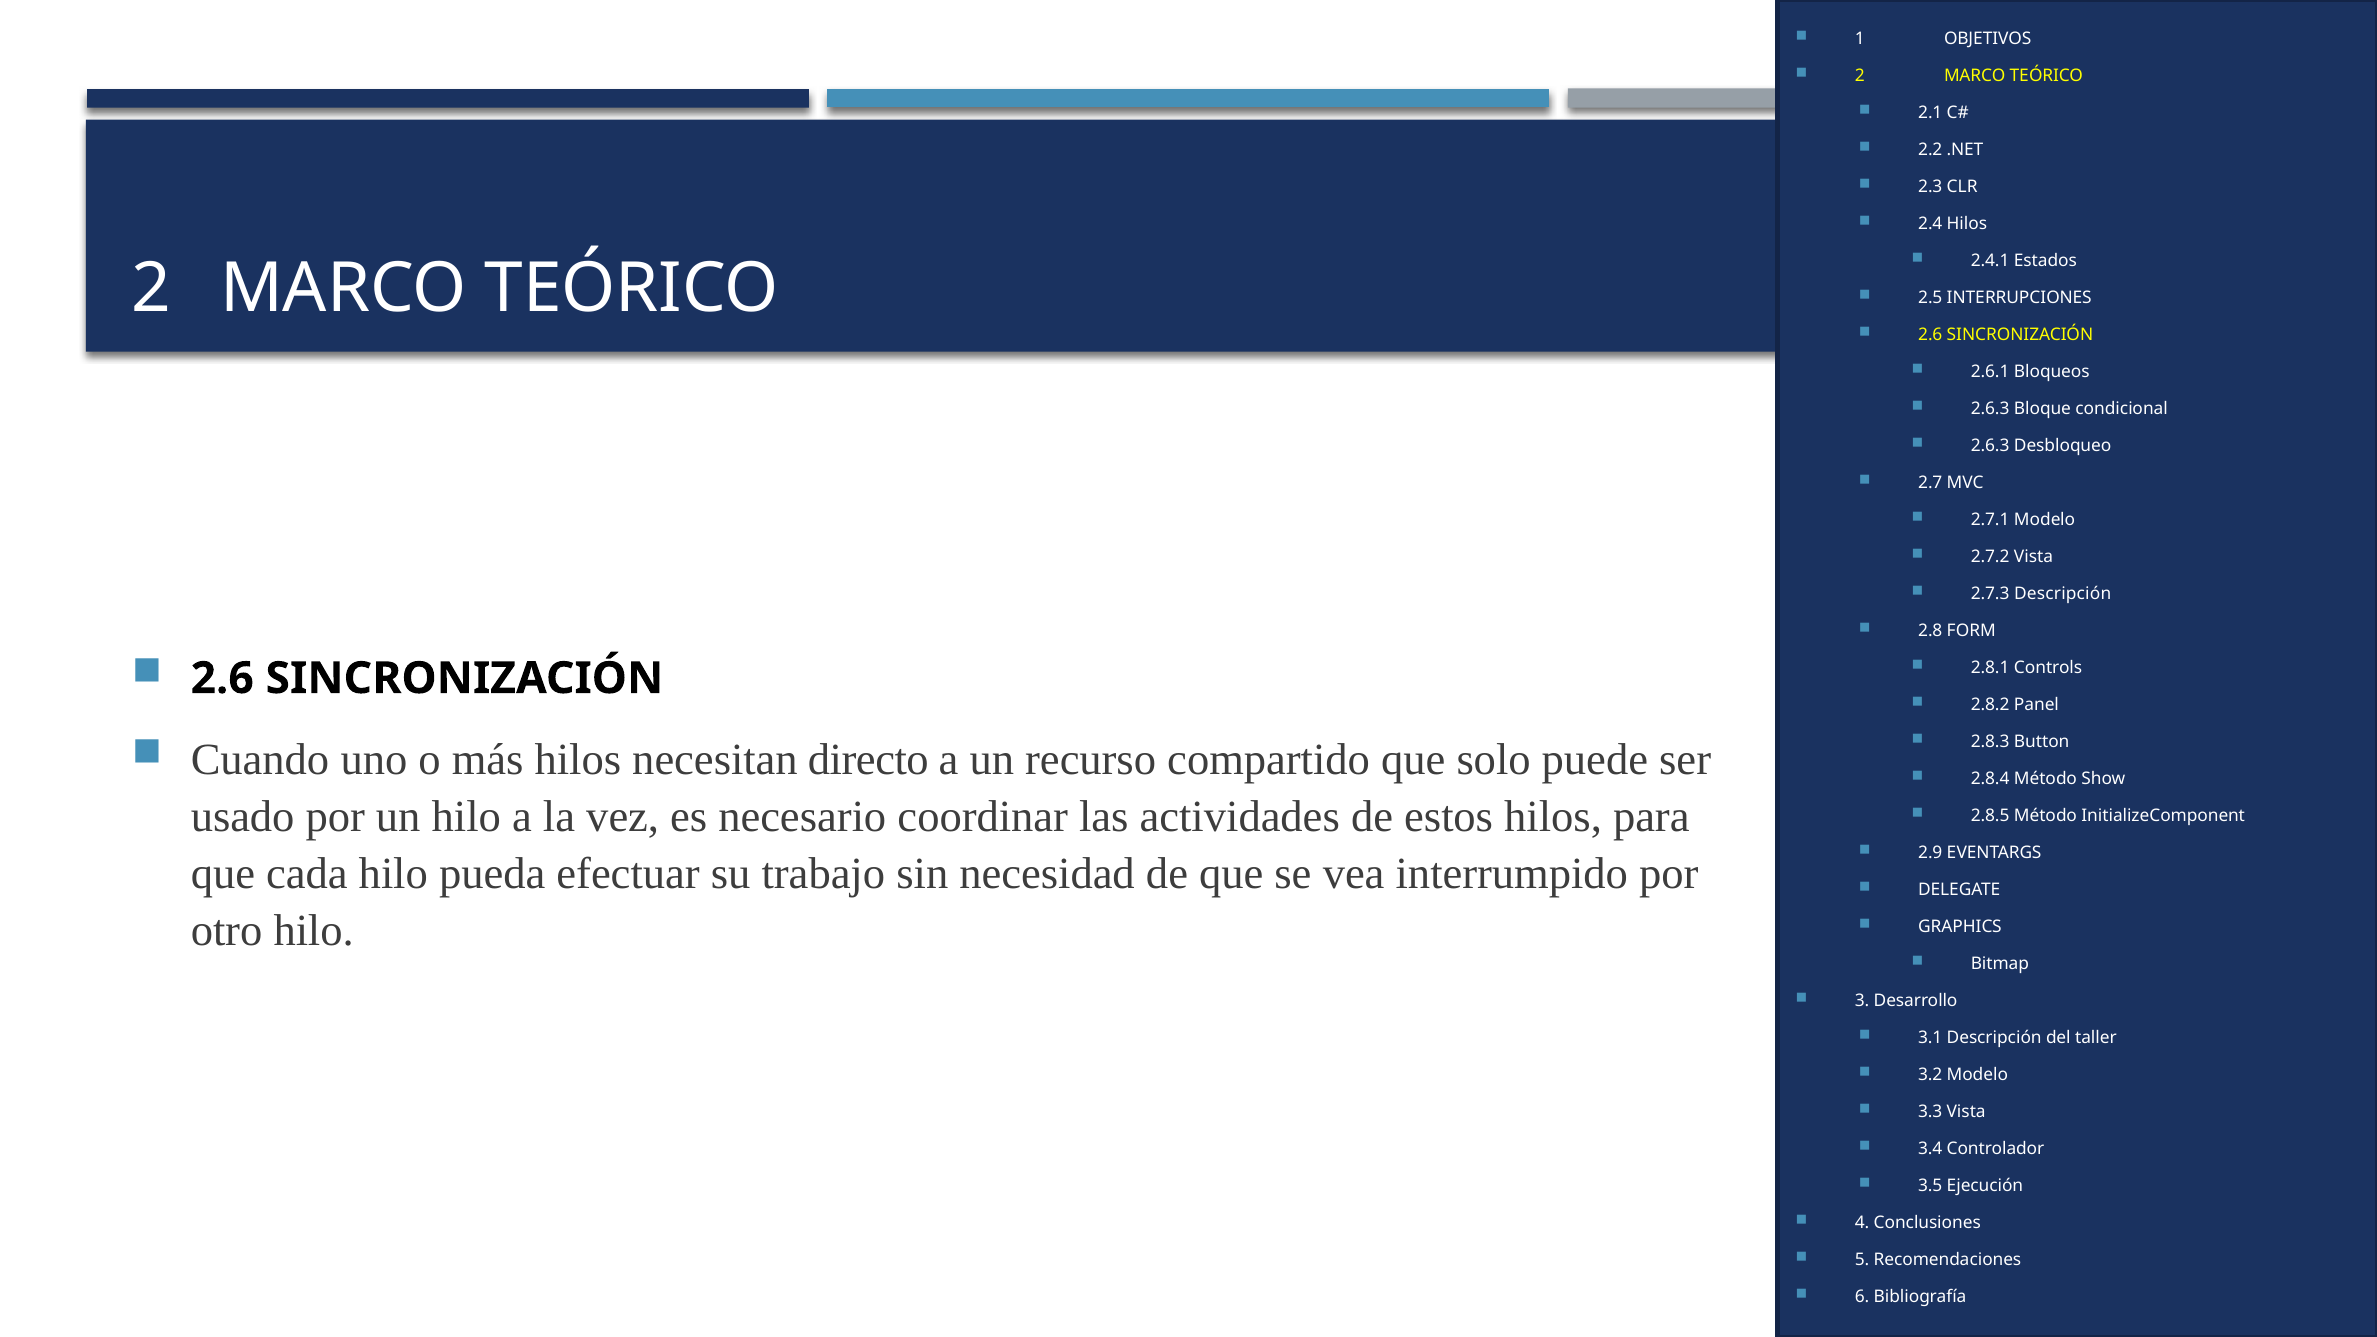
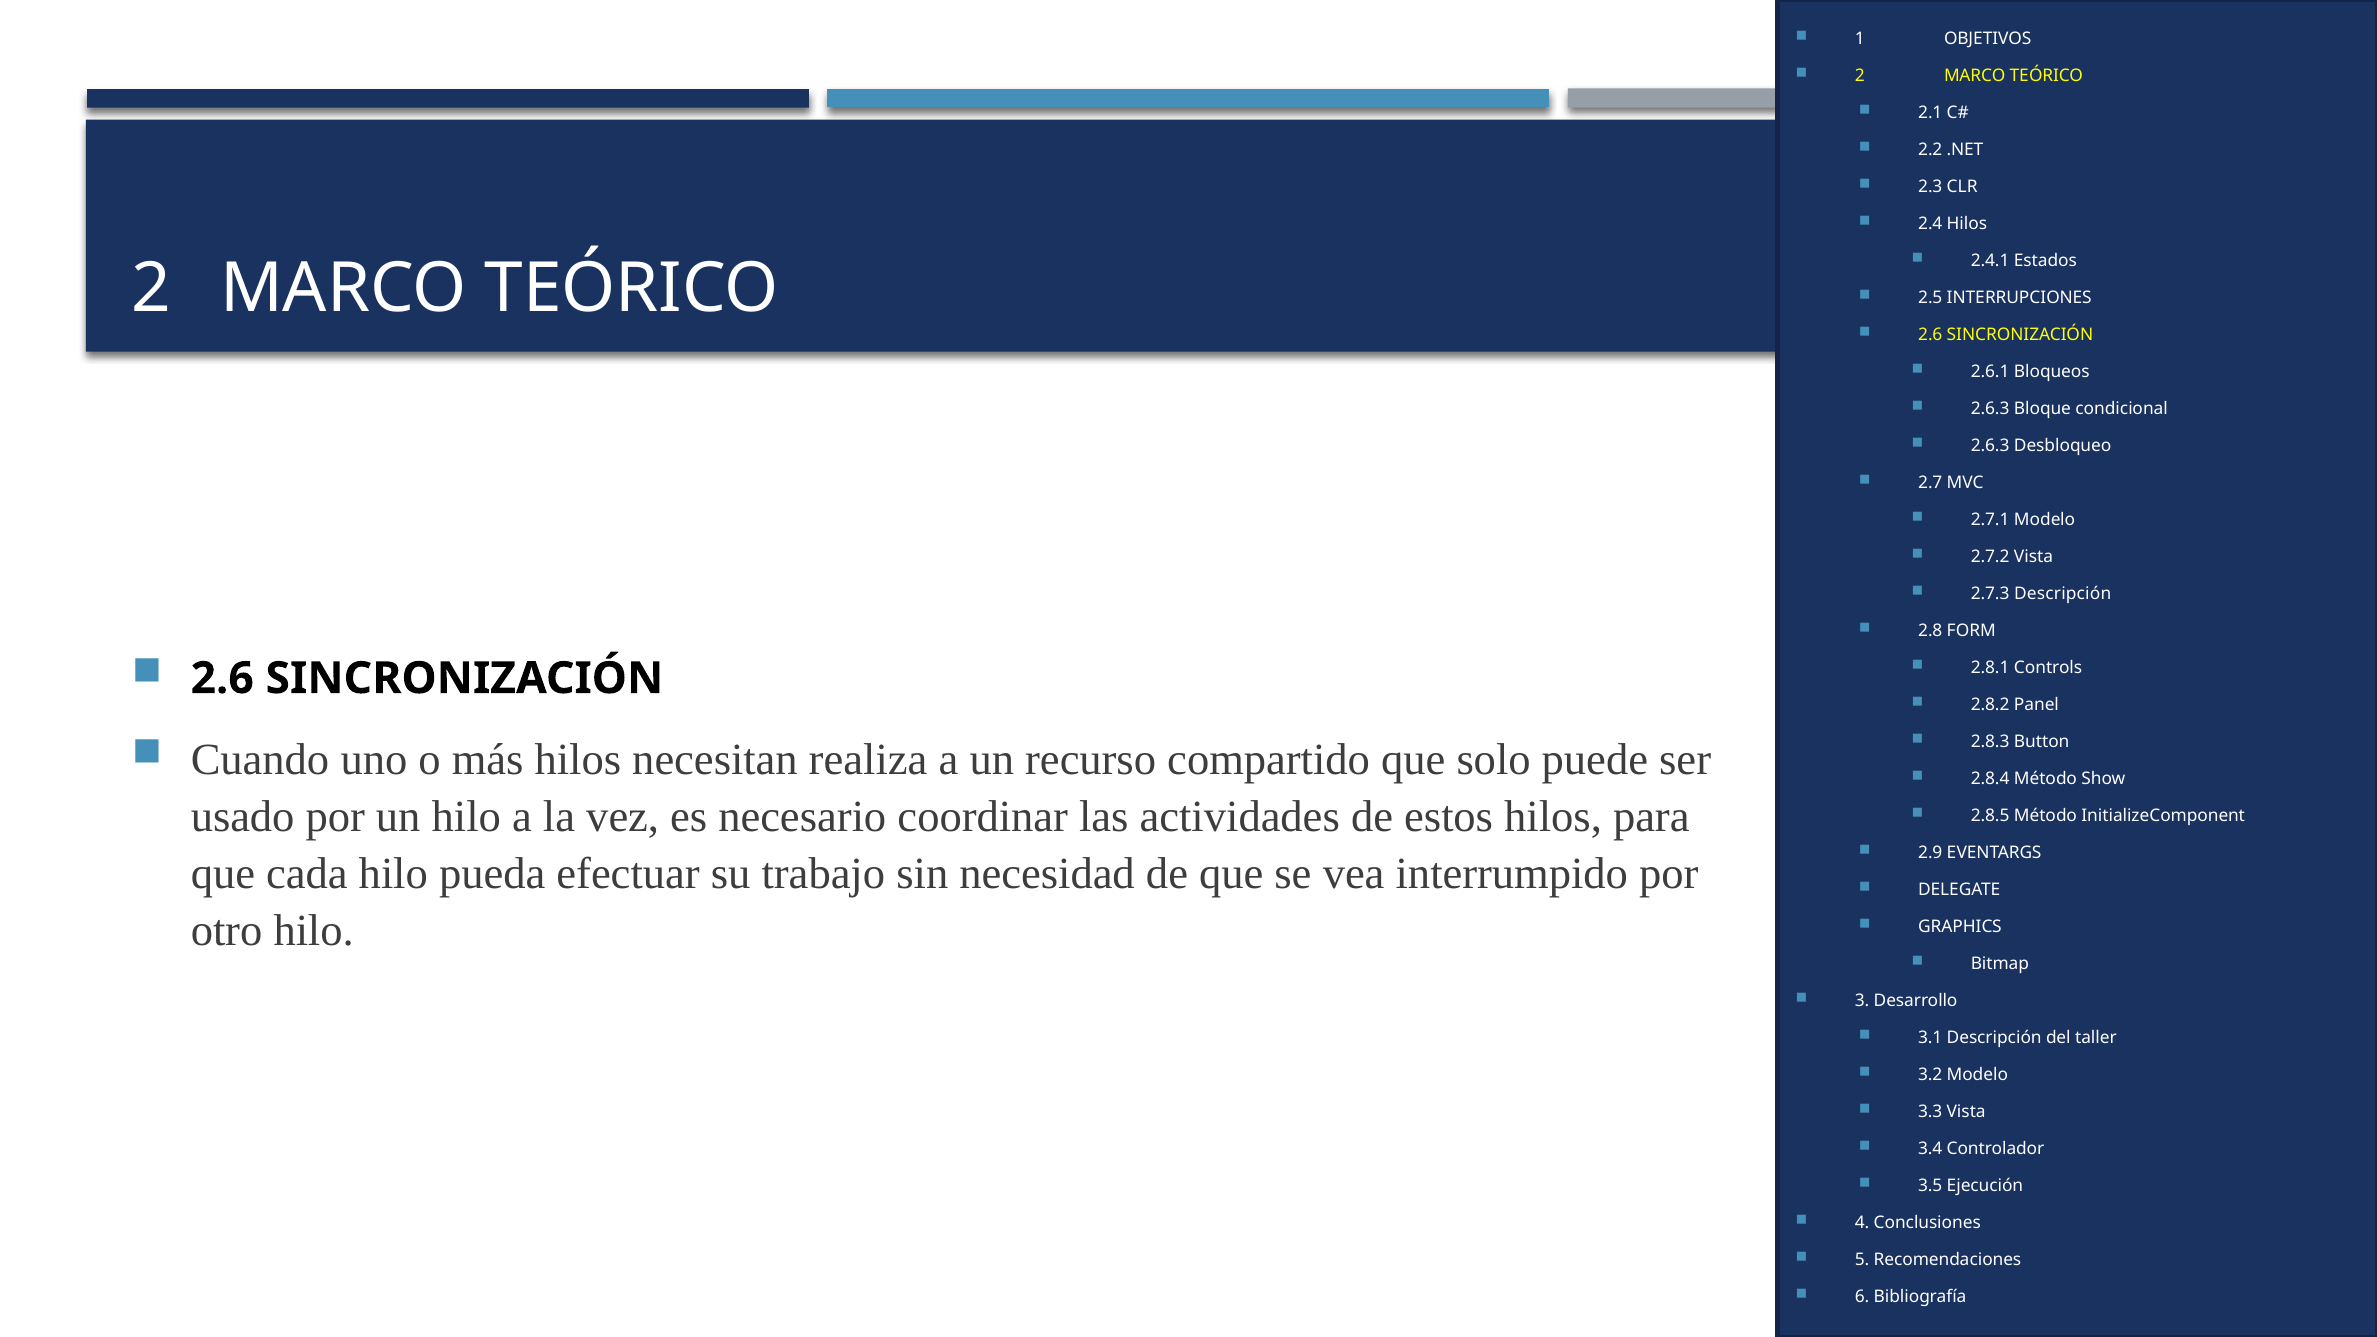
directo: directo -> realiza (868, 759)
